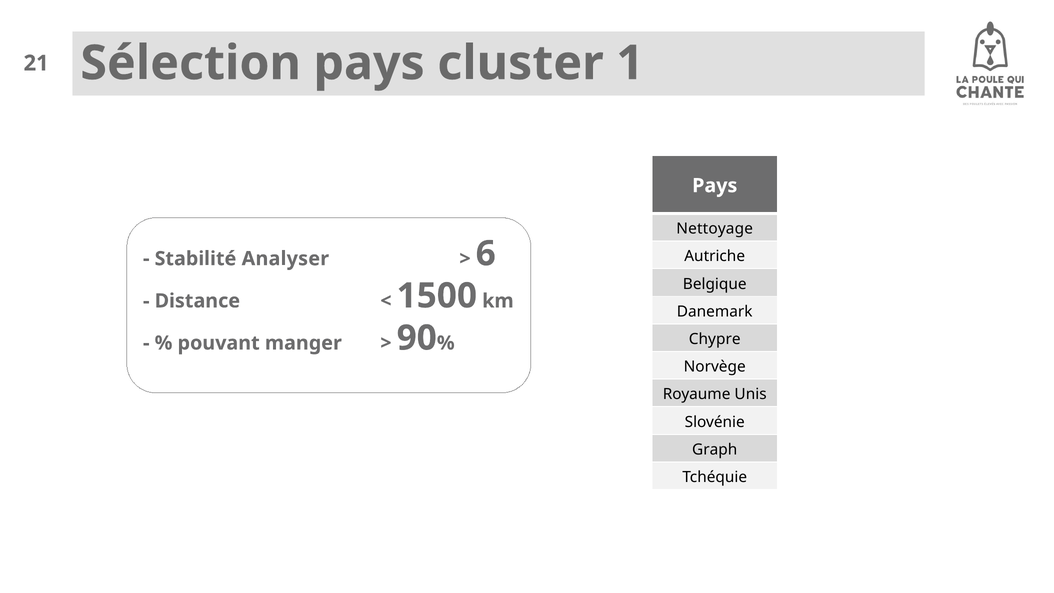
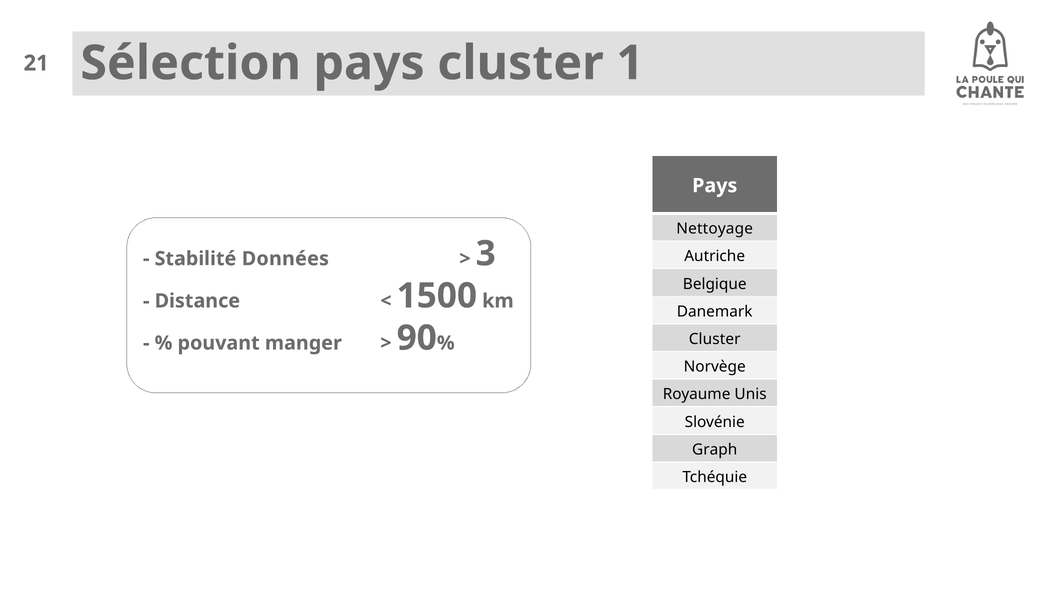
Analyser: Analyser -> Données (285, 259)
6: 6 -> 3 (486, 254)
Chypre: Chypre -> Cluster (715, 339)
